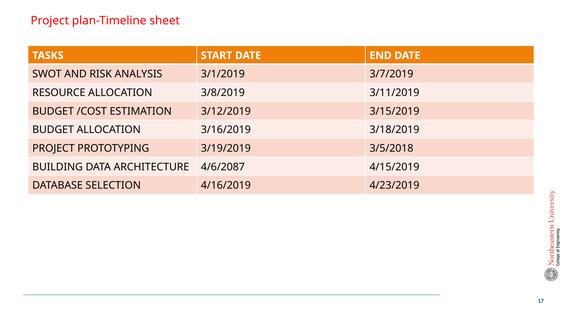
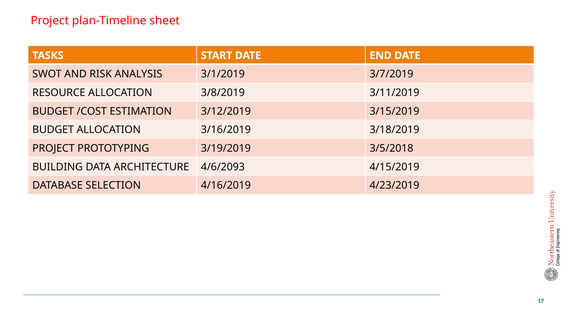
4/6/2087: 4/6/2087 -> 4/6/2093 (223, 167)
